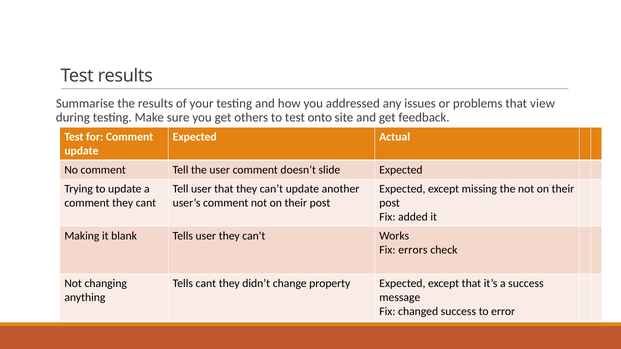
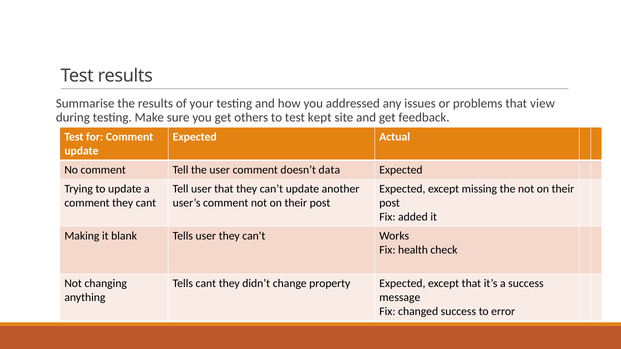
onto: onto -> kept (320, 118)
slide: slide -> data (329, 170)
errors: errors -> health (413, 250)
